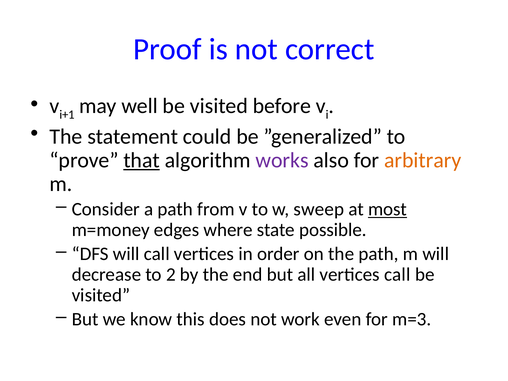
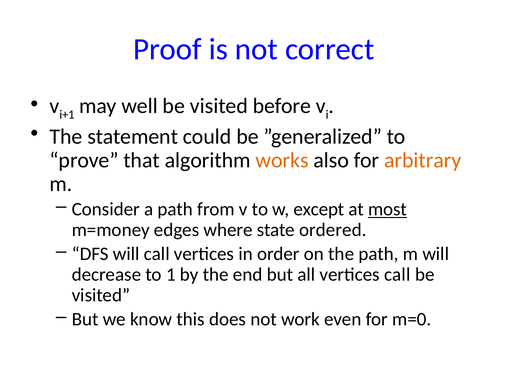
that underline: present -> none (142, 160)
works colour: purple -> orange (282, 160)
sweep: sweep -> except (319, 209)
possible: possible -> ordered (333, 230)
2: 2 -> 1 (171, 275)
m=3: m=3 -> m=0 (412, 319)
